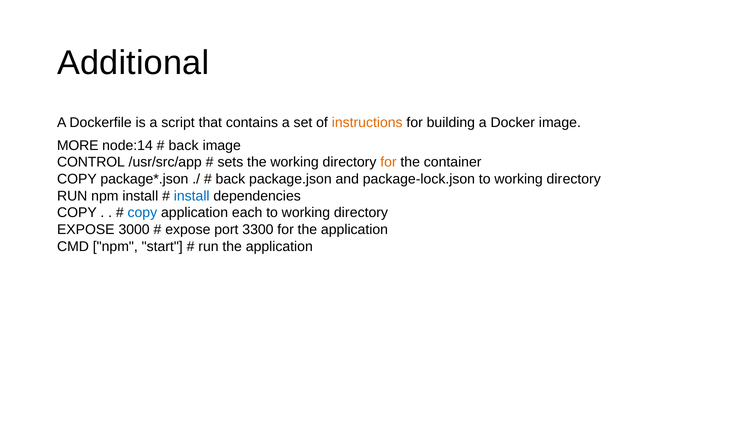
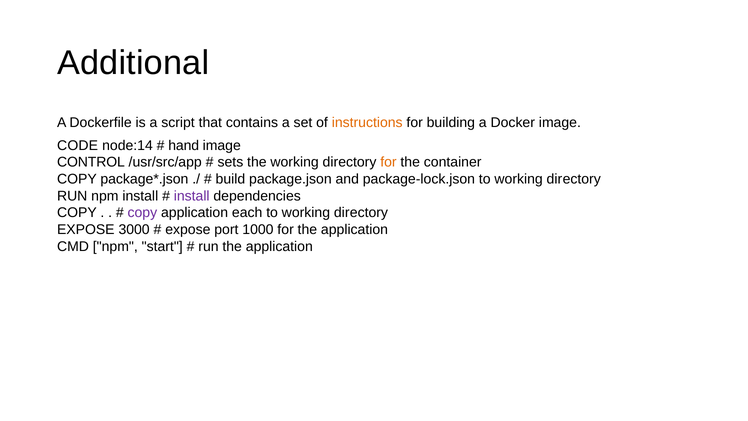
MORE: MORE -> CODE (78, 145)
back: back -> hand (184, 145)
back: back -> build (230, 179)
install colour: blue -> purple (192, 196)
copy colour: blue -> purple (142, 213)
3300: 3300 -> 1000 (258, 229)
